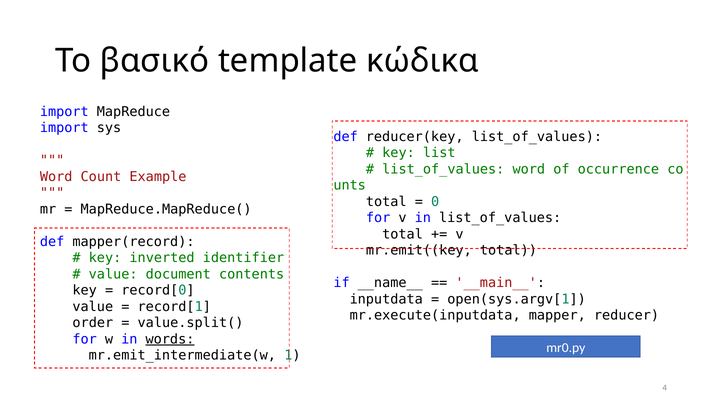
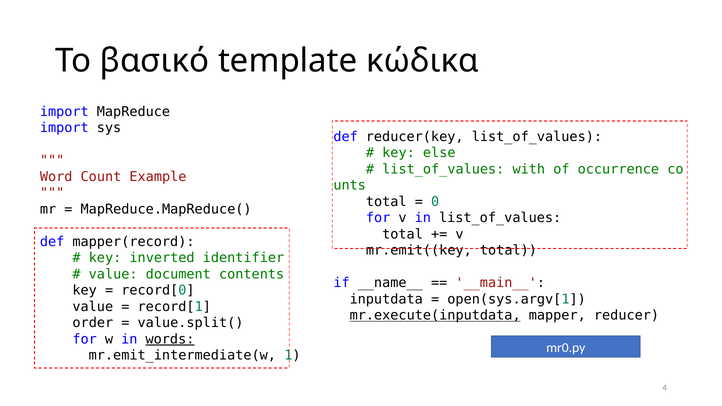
list: list -> else (439, 153)
list_of_values word: word -> with (529, 169)
mr.execute(inputdata underline: none -> present (435, 315)
